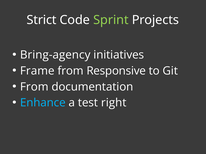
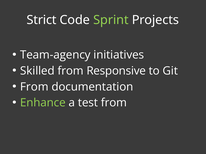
Bring-agency: Bring-agency -> Team-agency (55, 55)
Frame: Frame -> Skilled (37, 71)
Enhance colour: light blue -> light green (43, 103)
test right: right -> from (114, 103)
